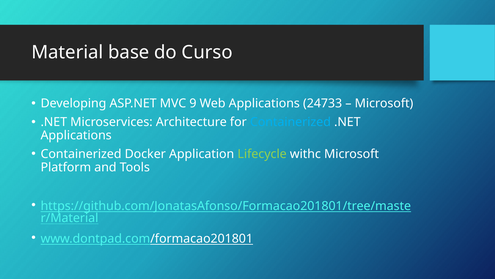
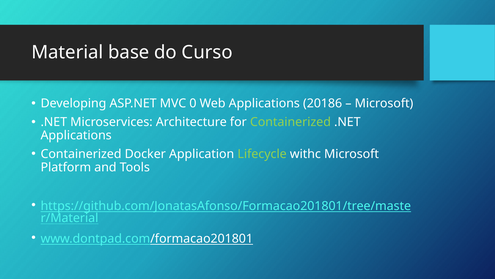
9: 9 -> 0 (193, 103)
24733: 24733 -> 20186 (323, 103)
Containerized colour: light blue -> light green (290, 122)
